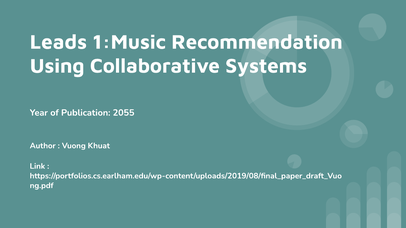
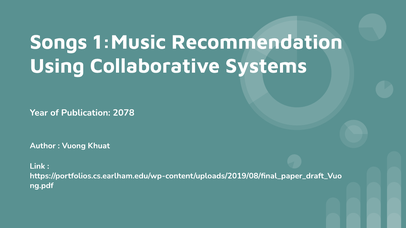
Leads: Leads -> Songs (58, 42)
2055: 2055 -> 2078 (124, 113)
